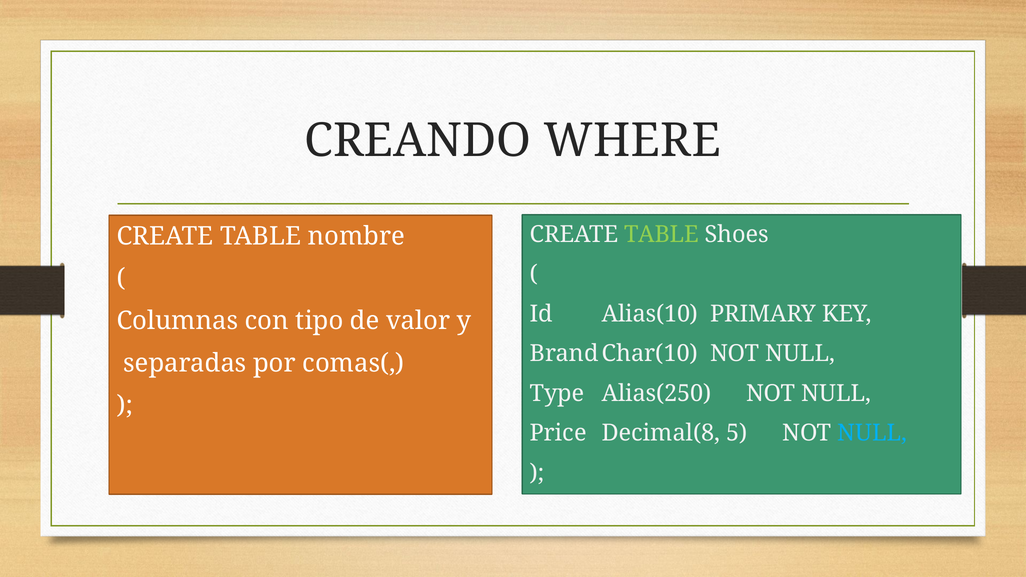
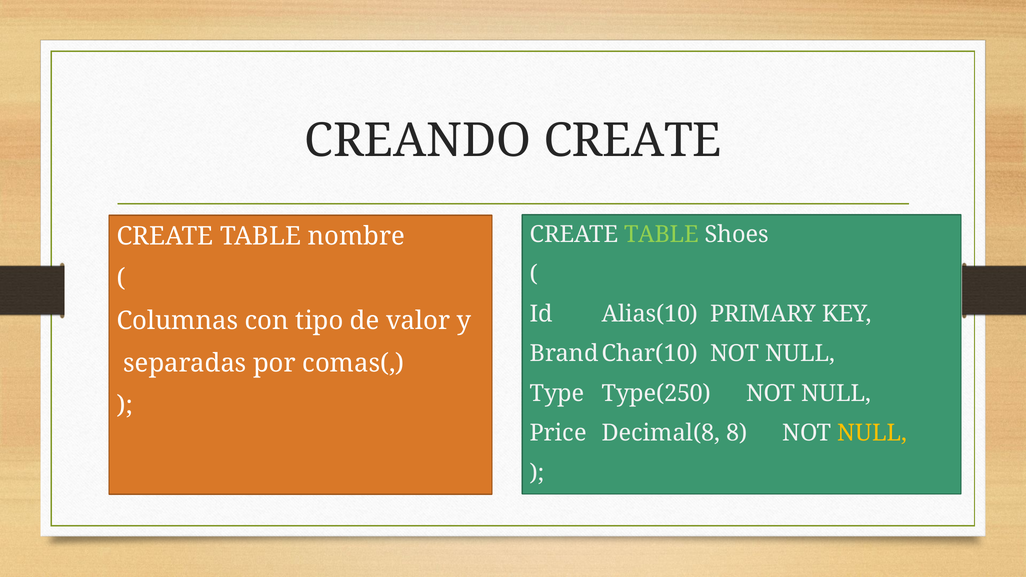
CREANDO WHERE: WHERE -> CREATE (633, 141)
Alias(250: Alias(250 -> Type(250 (657, 393)
5: 5 -> 8 (737, 433)
NULL colour: light blue -> yellow (872, 433)
